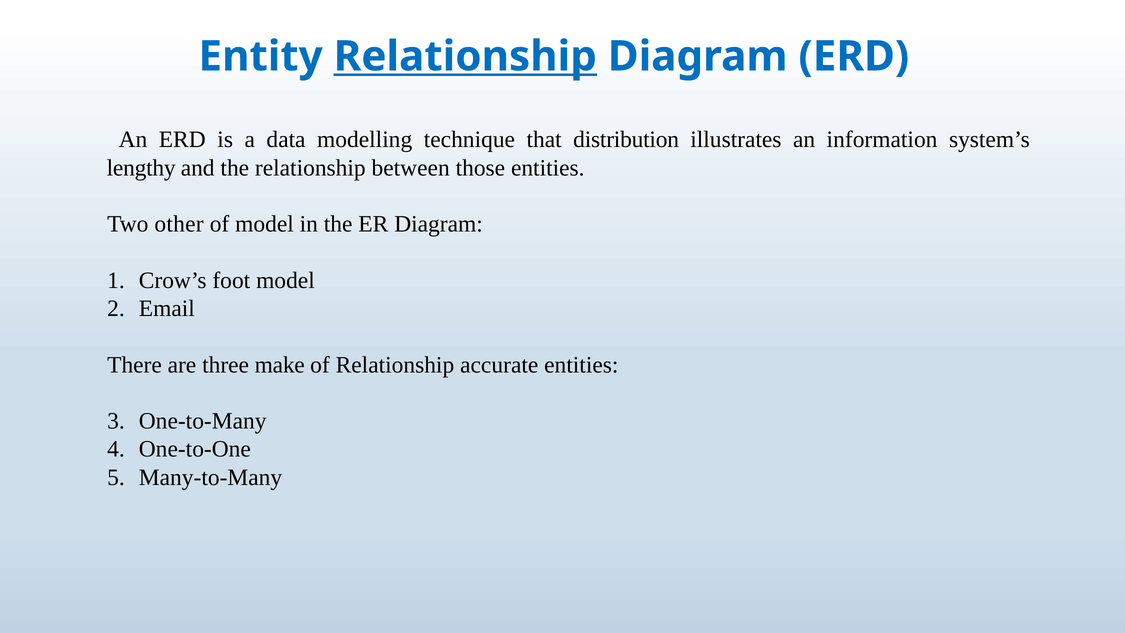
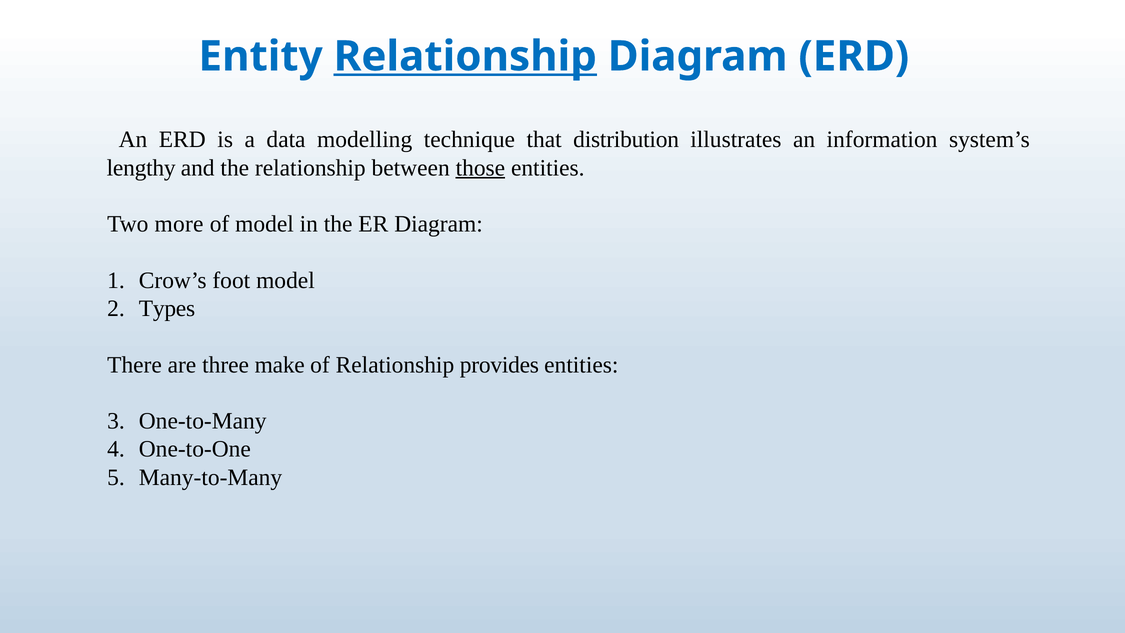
those underline: none -> present (480, 168)
other: other -> more (179, 224)
Email: Email -> Types (167, 308)
accurate: accurate -> provides (499, 365)
